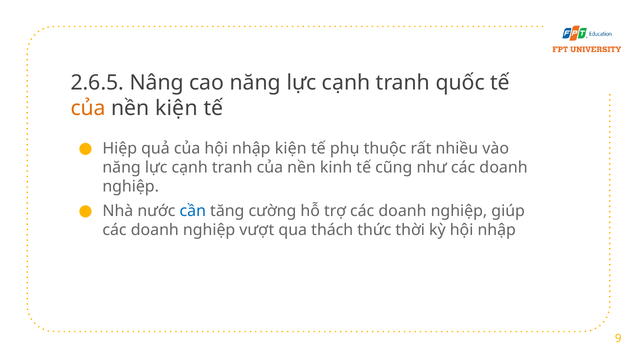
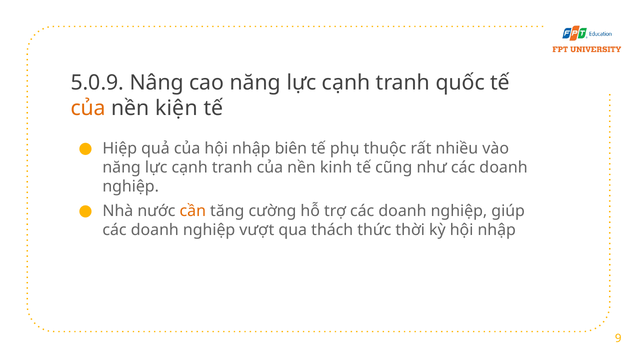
2.6.5: 2.6.5 -> 5.0.9 (97, 83)
nhập kiện: kiện -> biên (291, 148)
cần colour: blue -> orange (193, 211)
